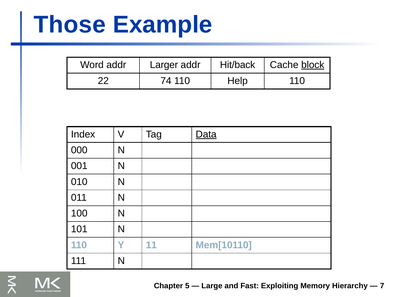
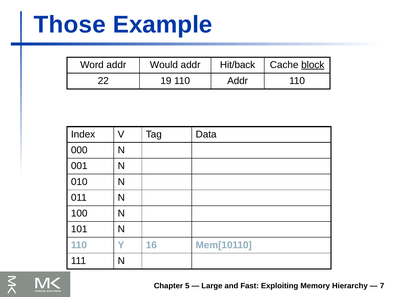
Larger: Larger -> Would (164, 65)
74: 74 -> 19 (166, 81)
110 Help: Help -> Addr (238, 81)
Data underline: present -> none (206, 134)
11: 11 -> 16 (151, 245)
